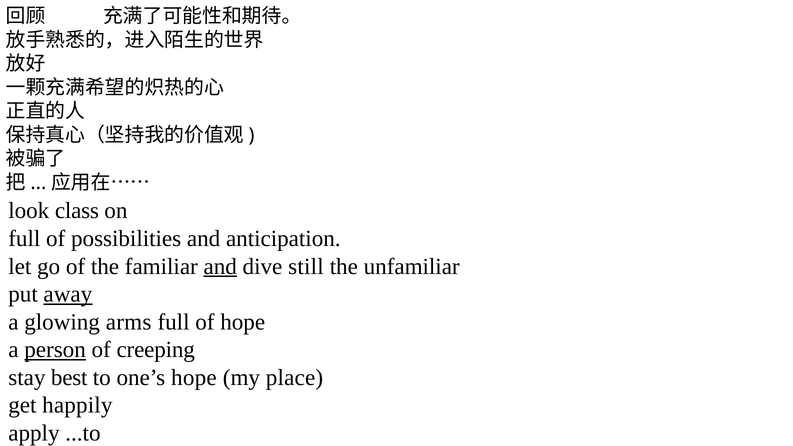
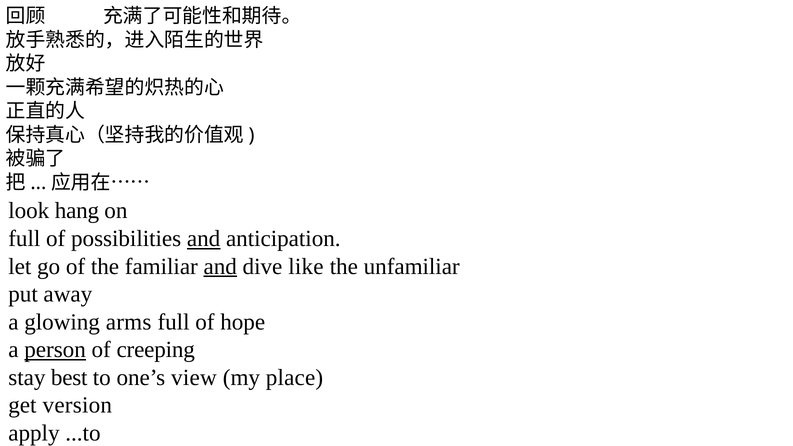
class: class -> hang (77, 211)
and underline: none -> present (204, 239)
still: still -> like (306, 266)
away underline: present -> none (68, 294)
one’s hope: hope -> view (194, 377)
happily: happily -> version (77, 405)
